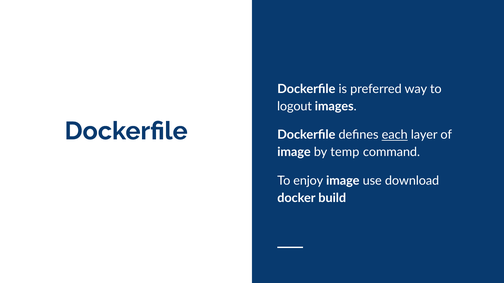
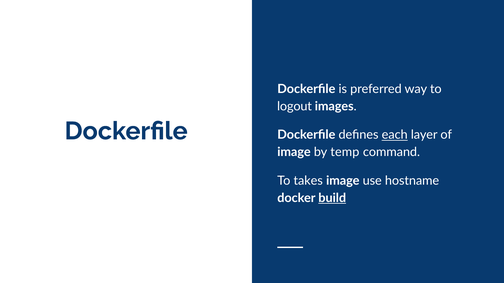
enjoy: enjoy -> takes (308, 181)
download: download -> hostname (412, 181)
build underline: none -> present (332, 198)
